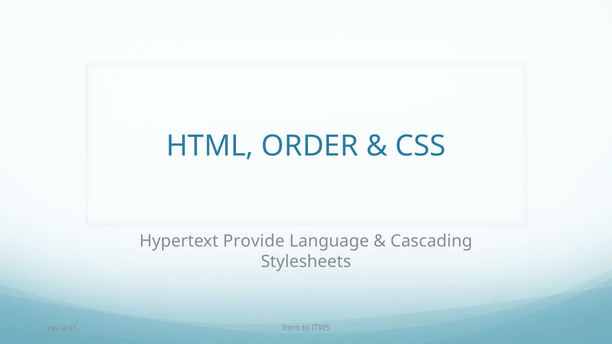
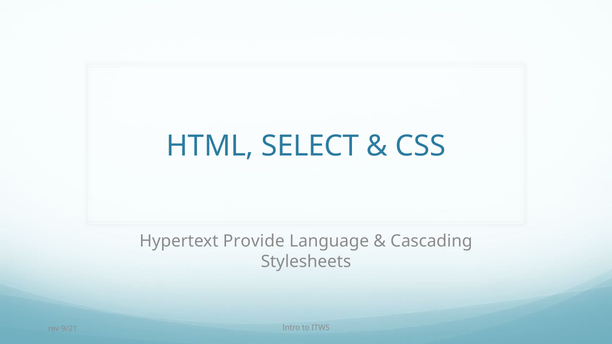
ORDER: ORDER -> SELECT (310, 146)
